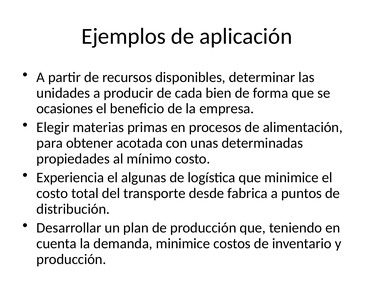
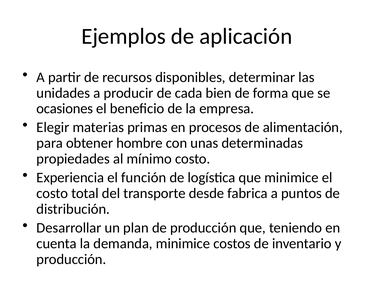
acotada: acotada -> hombre (140, 143)
algunas: algunas -> función (144, 177)
